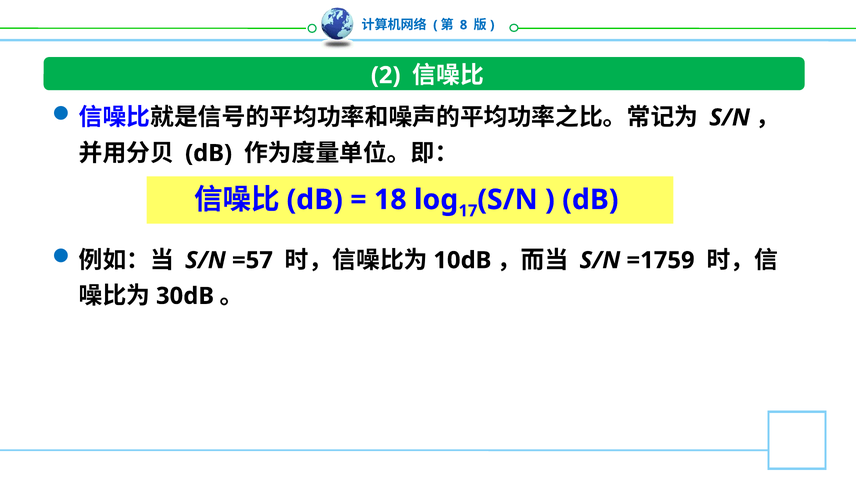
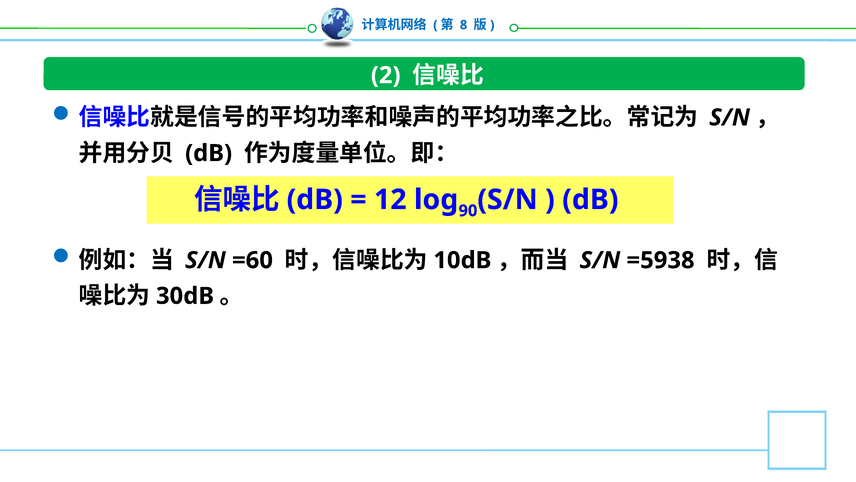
18: 18 -> 12 (390, 199)
17: 17 -> 90 (468, 211)
=57: =57 -> =60 (252, 260)
=1759: =1759 -> =5938 (661, 260)
